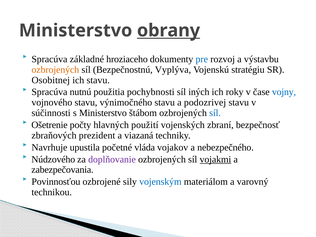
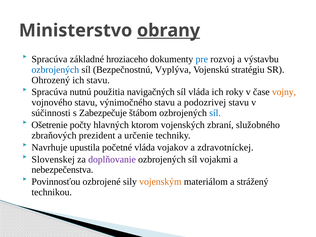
ozbrojených colour: orange -> blue (55, 70)
Osobitnej: Osobitnej -> Ohrozený (51, 80)
pochybnosti: pochybnosti -> navigačných (151, 92)
síl iných: iných -> vláda (199, 92)
vojny colour: blue -> orange (284, 92)
s Ministerstvo: Ministerstvo -> Zabezpečuje (103, 113)
použití: použití -> ktorom (145, 125)
bezpečnosť: bezpečnosť -> služobného (258, 125)
viazaná: viazaná -> určenie (139, 135)
nebezpečného: nebezpečného -> zdravotníckej (225, 147)
Núdzového: Núdzového -> Slovenskej (53, 159)
vojakmi underline: present -> none (215, 159)
zabezpečovania: zabezpečovania -> nebezpečenstva (62, 170)
vojenským colour: blue -> orange (160, 182)
varovný: varovný -> strážený (253, 182)
